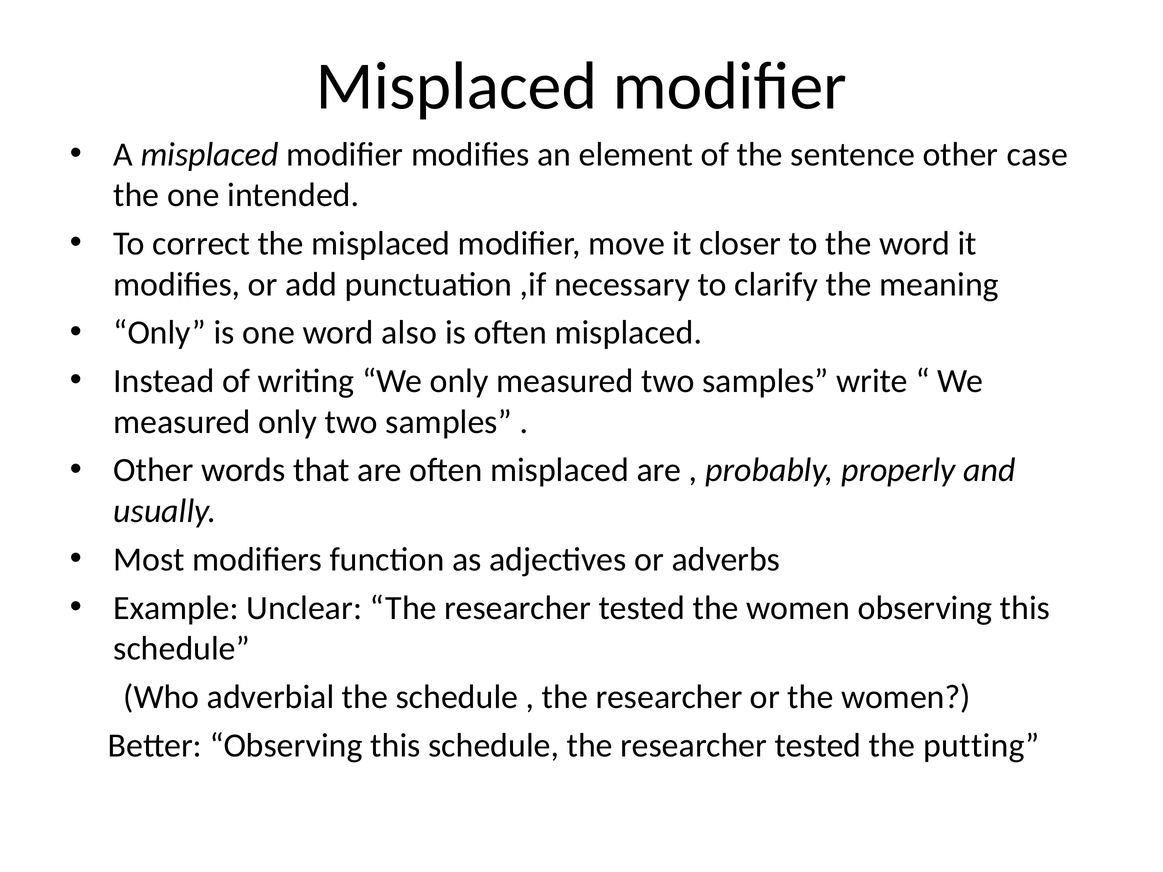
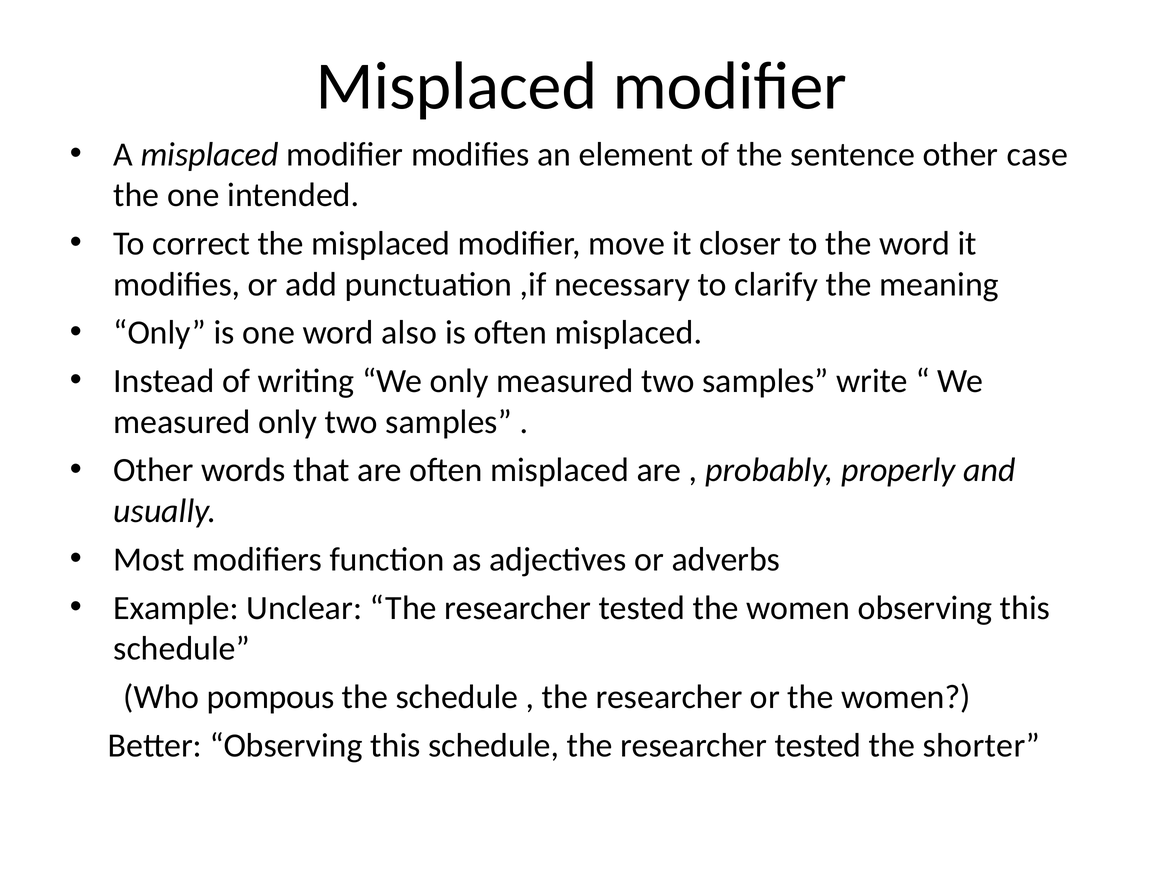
adverbial: adverbial -> pompous (271, 697)
putting: putting -> shorter (981, 746)
